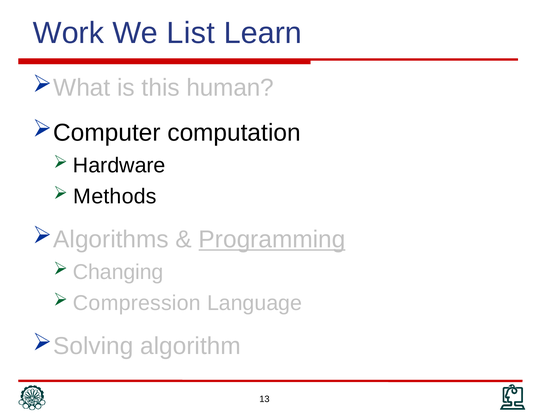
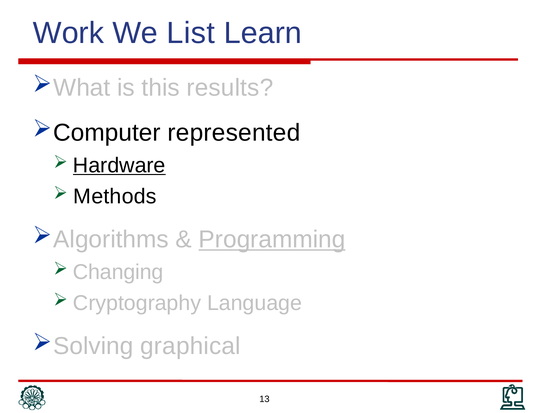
human: human -> results (230, 88)
computation: computation -> represented (234, 132)
Hardware underline: none -> present (119, 165)
Compression: Compression -> Cryptography (137, 303)
algorithm: algorithm -> graphical (190, 346)
